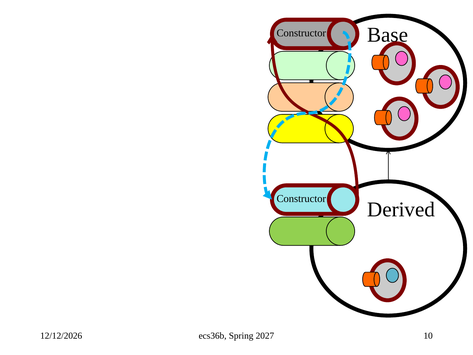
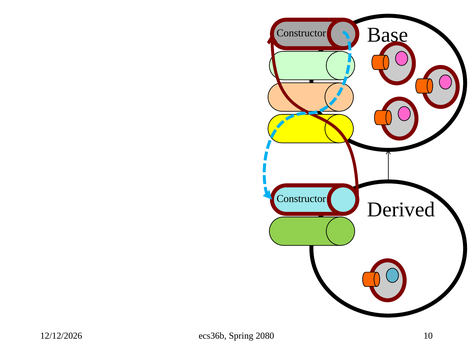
2027: 2027 -> 2080 (265, 336)
